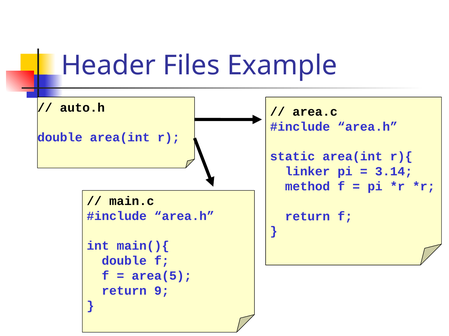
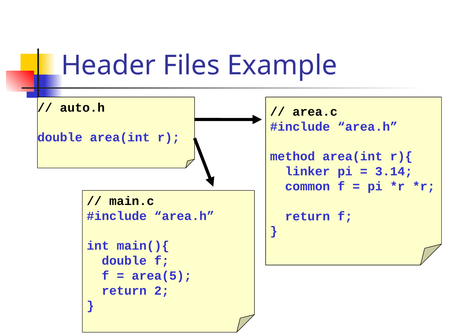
static: static -> method (293, 157)
method: method -> common (308, 187)
9: 9 -> 2 (162, 291)
